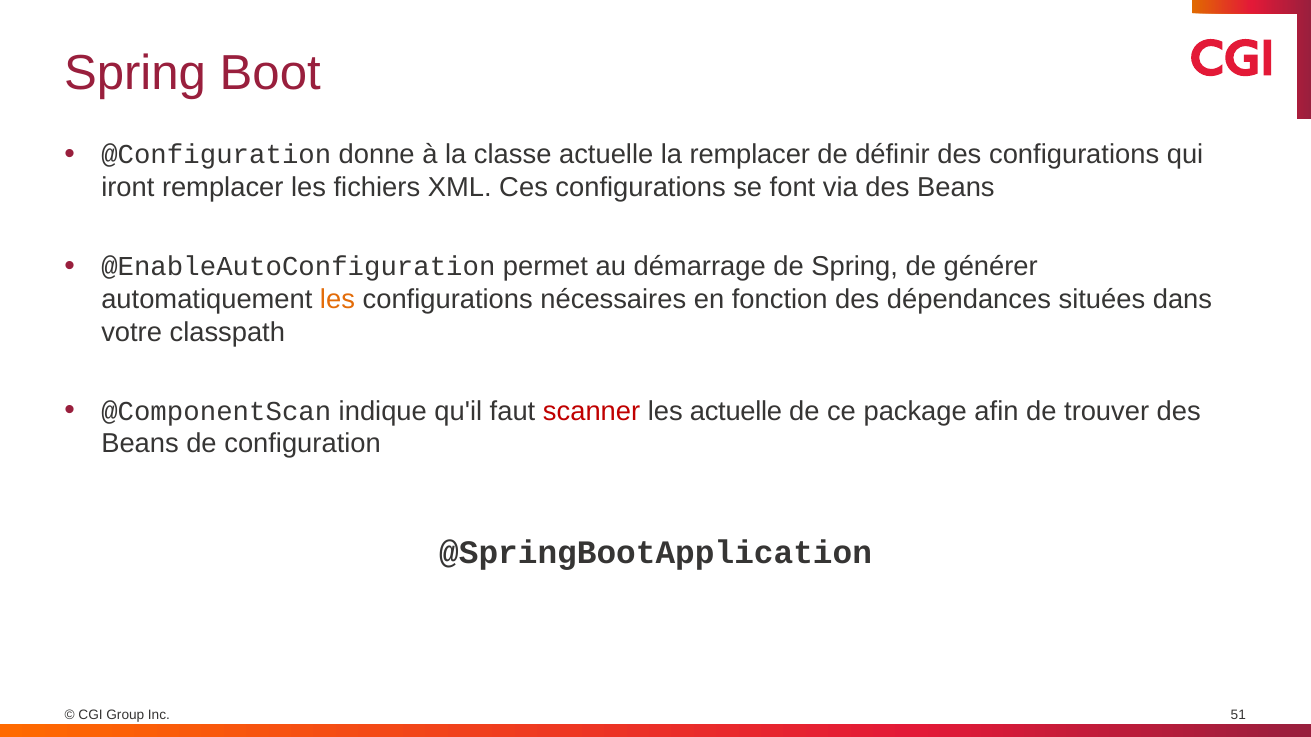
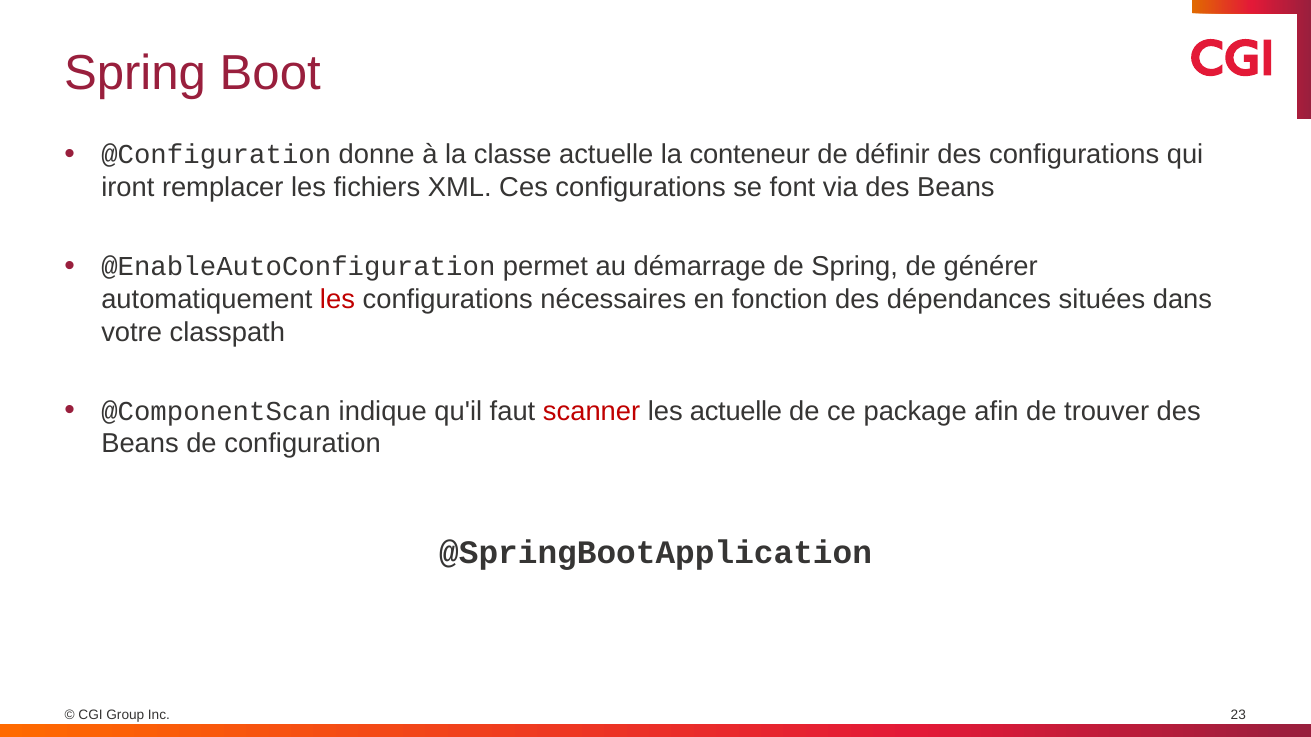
la remplacer: remplacer -> conteneur (750, 155)
les colour: orange -> red (337, 299)
51: 51 -> 23 (1238, 715)
